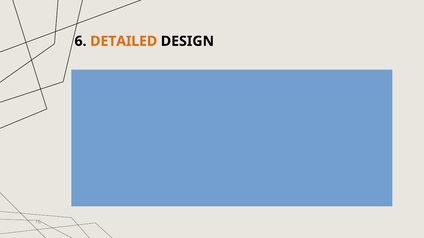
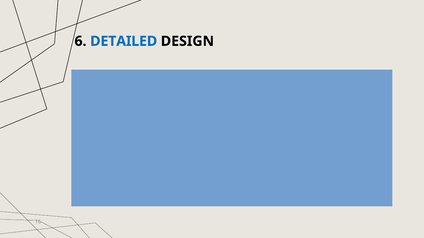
DETAILED colour: orange -> blue (124, 41)
